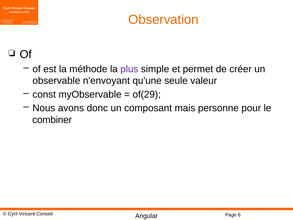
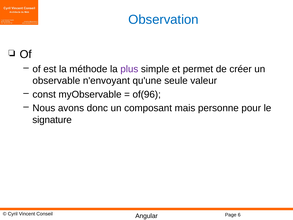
Observation colour: orange -> blue (163, 20)
of(29: of(29 -> of(96 (147, 94)
combiner: combiner -> signature (52, 120)
